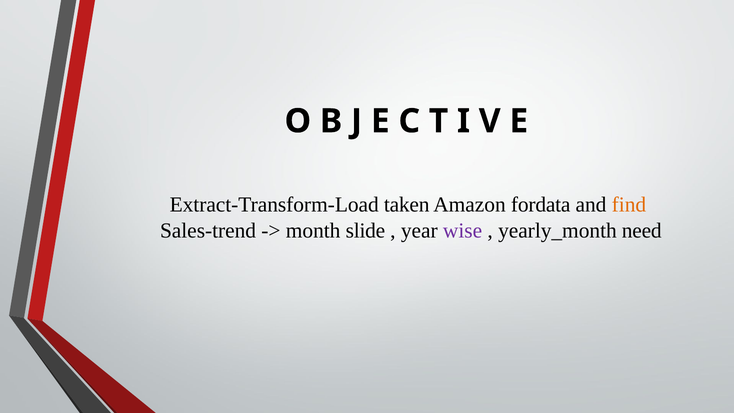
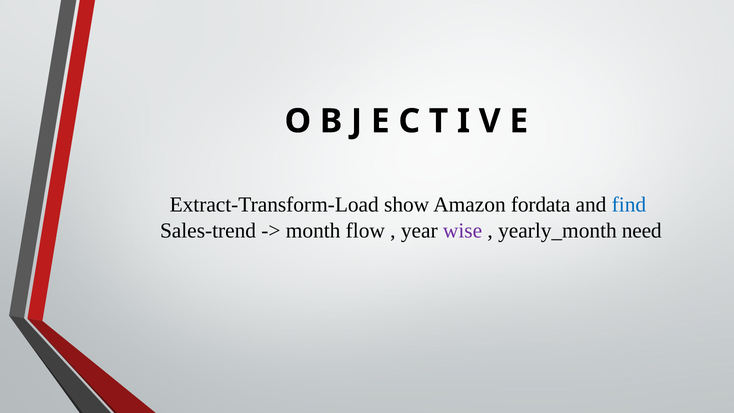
taken: taken -> show (407, 205)
find colour: orange -> blue (629, 205)
slide: slide -> flow (365, 230)
